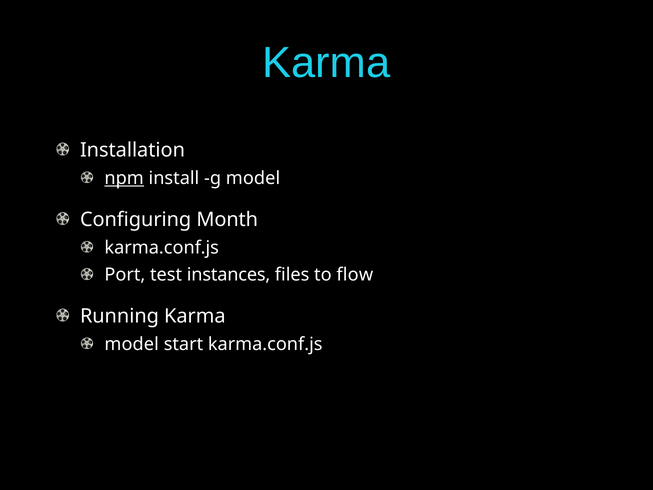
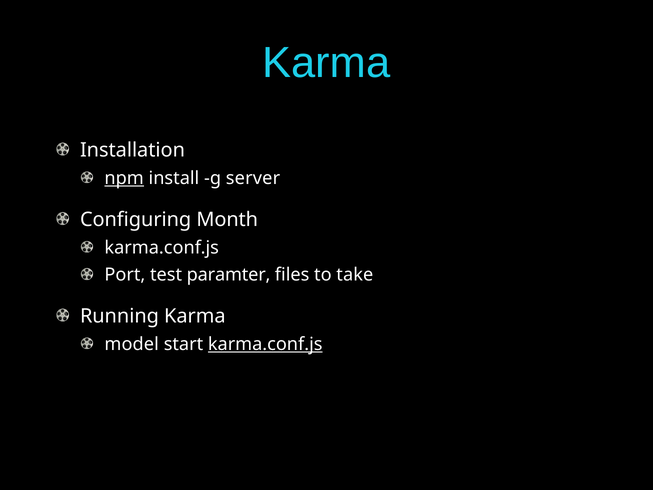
g model: model -> server (253, 178)
instances: instances -> paramter (229, 275)
flow: flow -> take (355, 275)
karma.conf.js underline: none -> present (265, 344)
